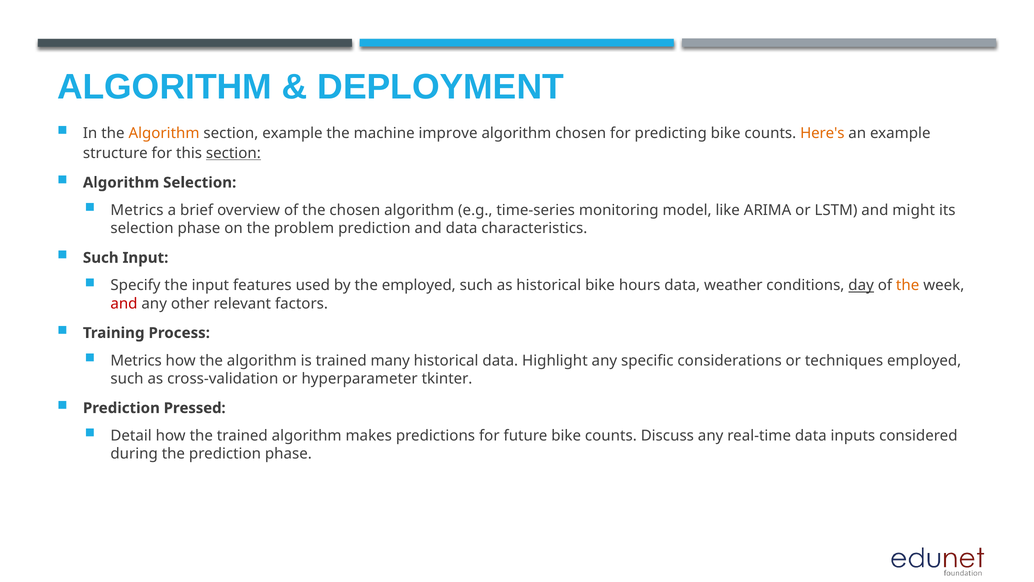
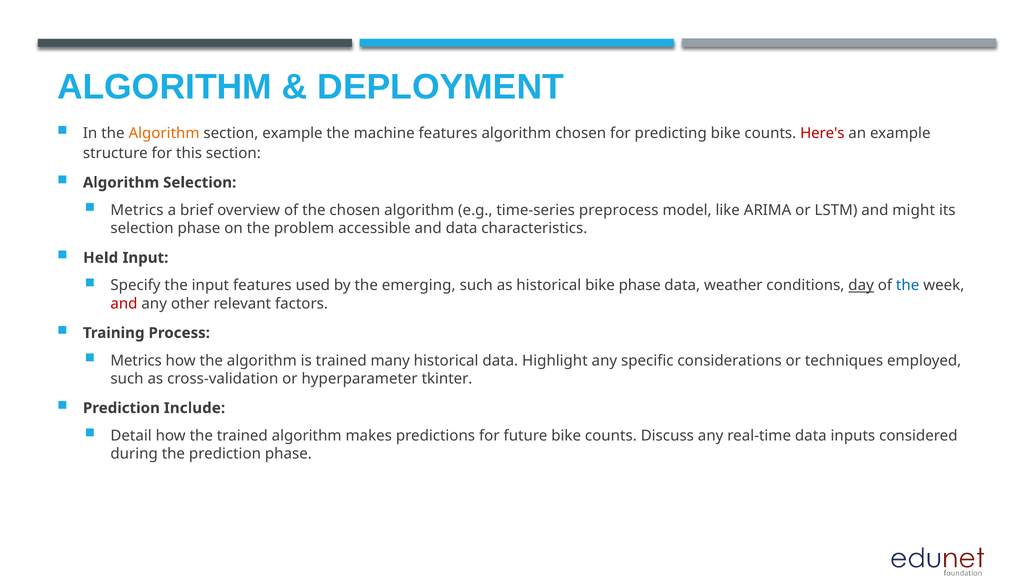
machine improve: improve -> features (448, 133)
Here's colour: orange -> red (822, 133)
section underline: present -> none (233, 153)
monitoring: monitoring -> preprocess (619, 210)
problem prediction: prediction -> accessible (374, 228)
Such: Such -> Held (101, 258)
the employed: employed -> emerging (419, 285)
bike hours: hours -> phase (640, 285)
the colour: orange -> blue (908, 285)
Pressed: Pressed -> Include (195, 408)
